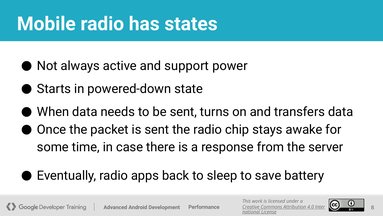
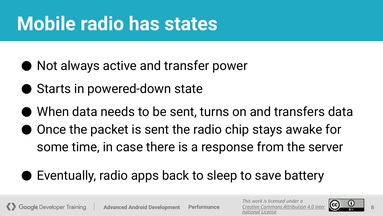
support: support -> transfer (187, 66)
